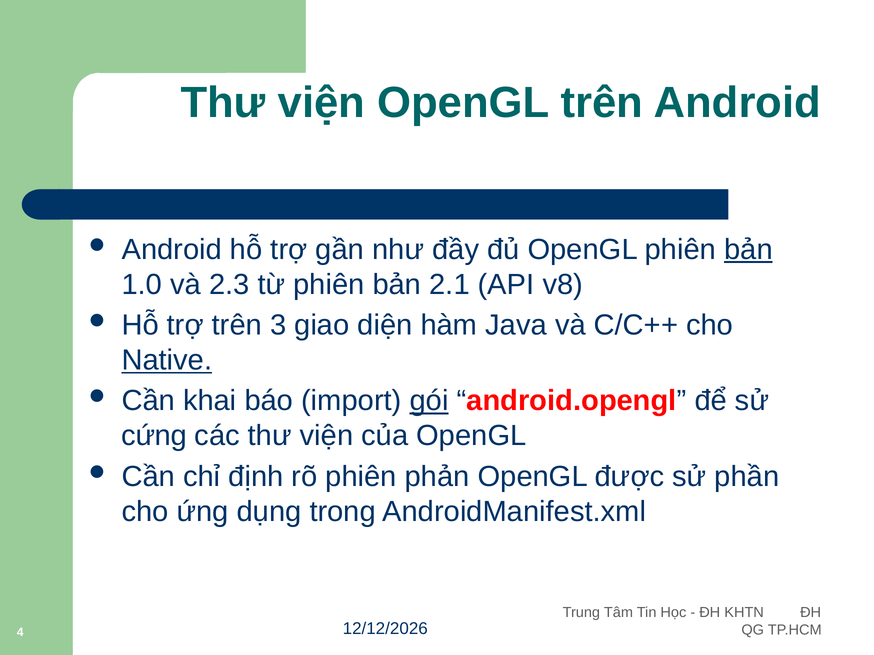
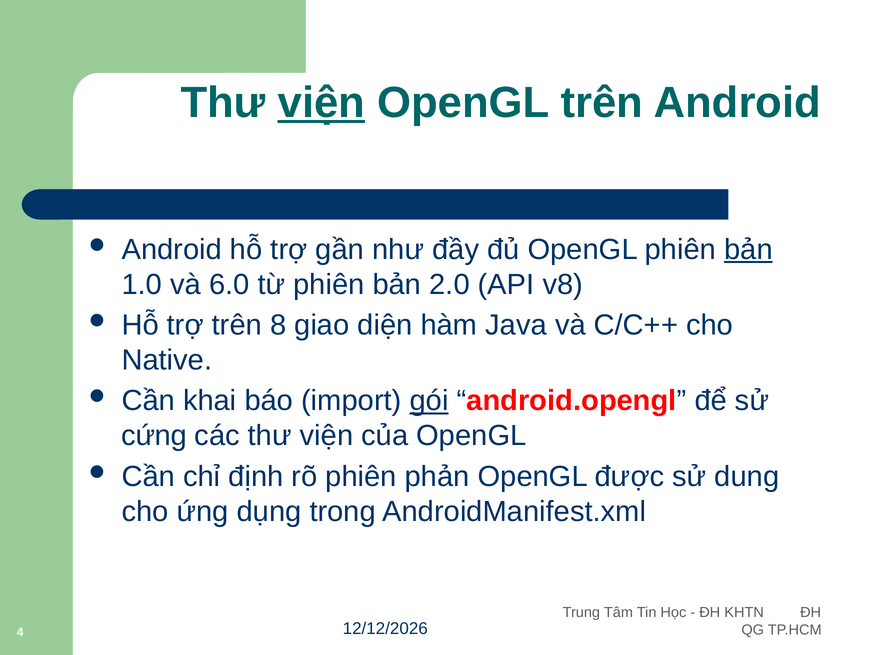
viện underline: none -> present (321, 103)
2.3: 2.3 -> 6.0 (229, 285)
2.1: 2.1 -> 2.0 (449, 285)
3: 3 -> 8 (278, 325)
Native underline: present -> none (167, 360)
phần: phần -> dung (747, 477)
